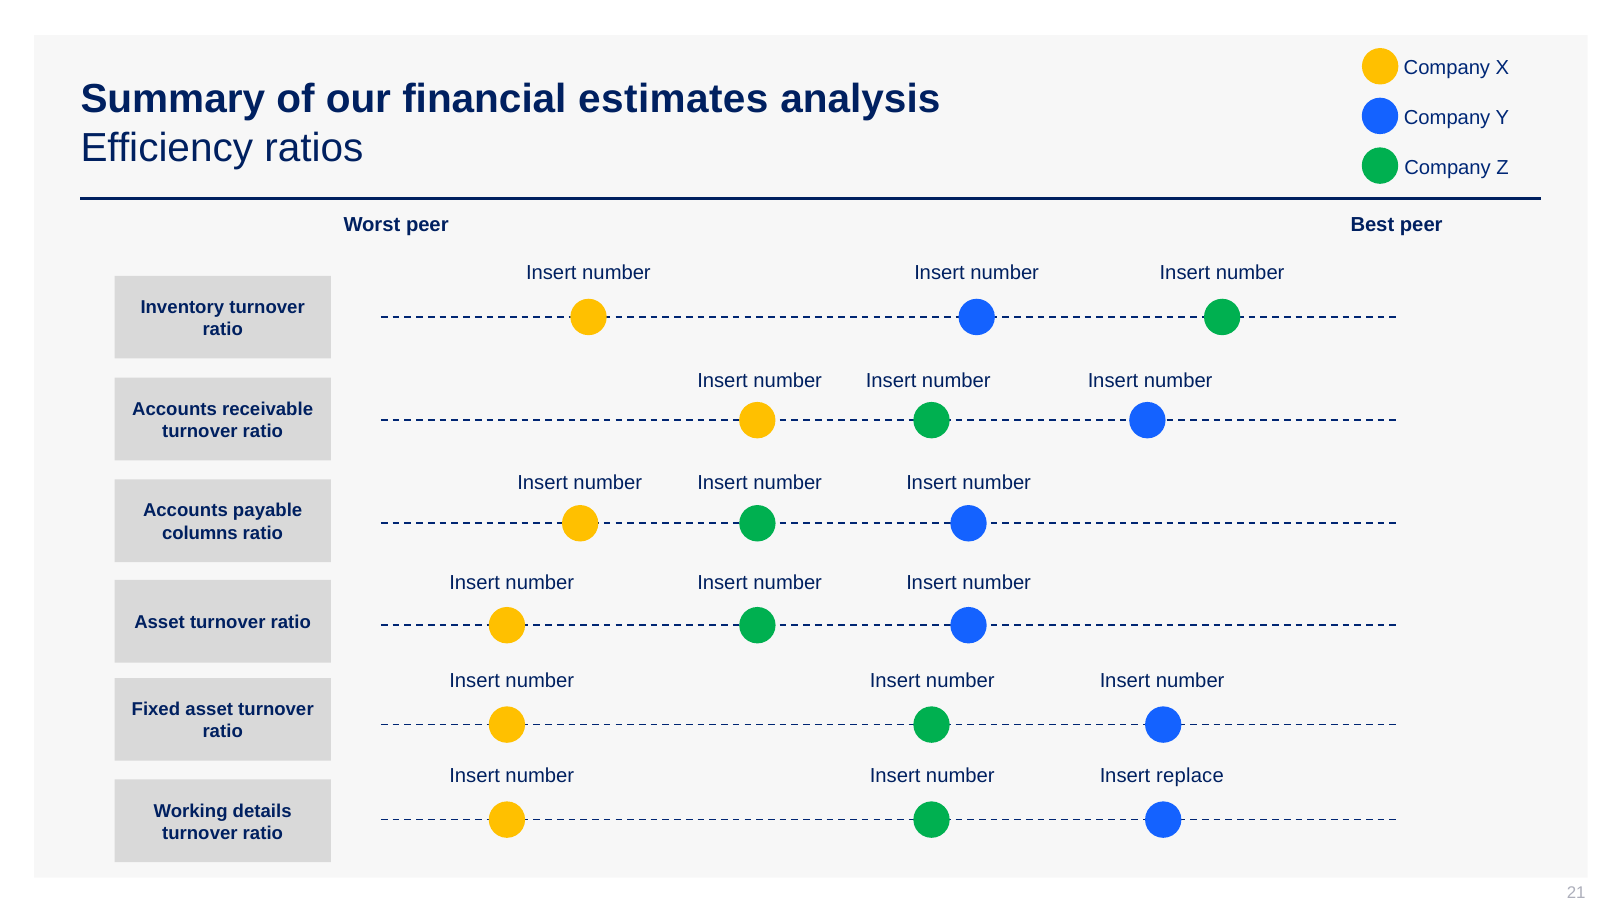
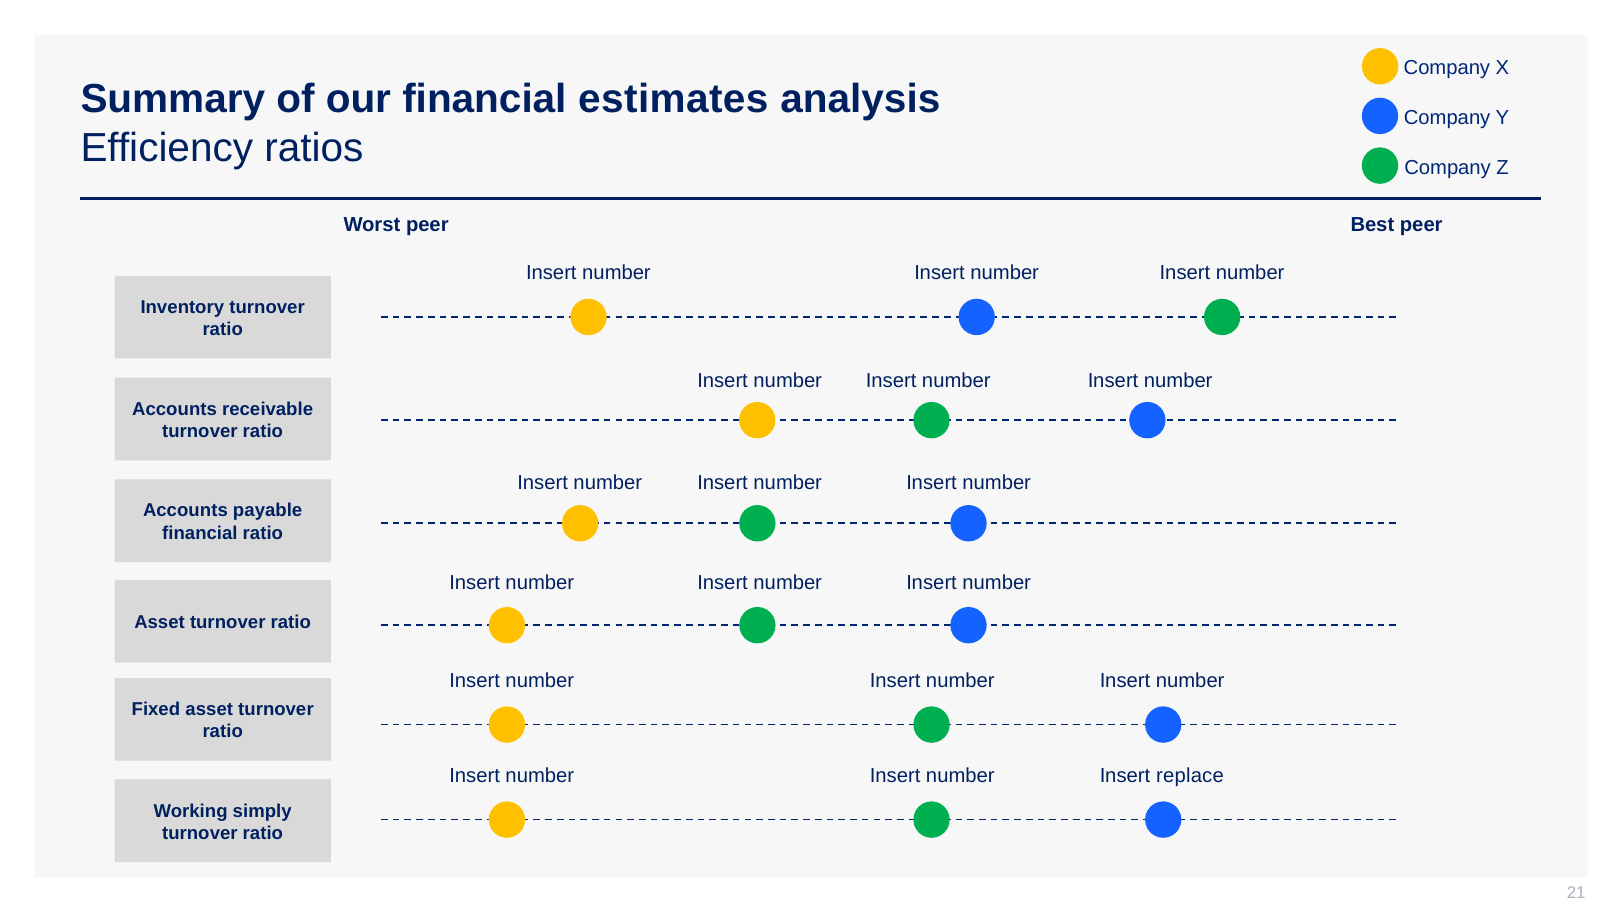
columns: columns -> financial (200, 533)
details: details -> simply (262, 811)
